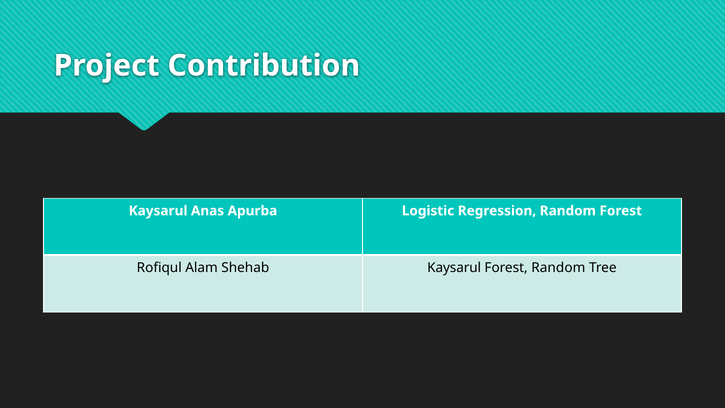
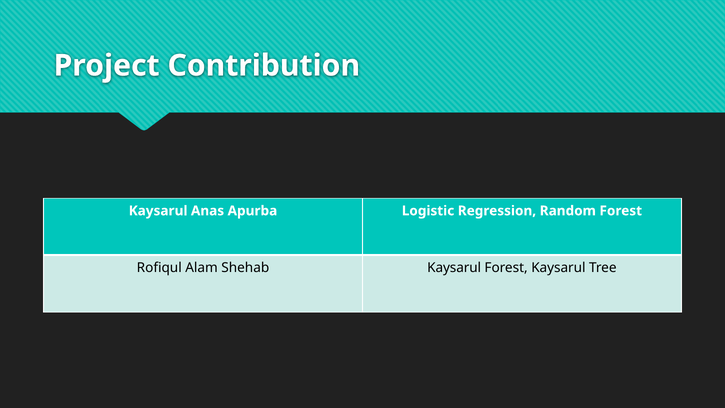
Forest Random: Random -> Kaysarul (558, 268)
